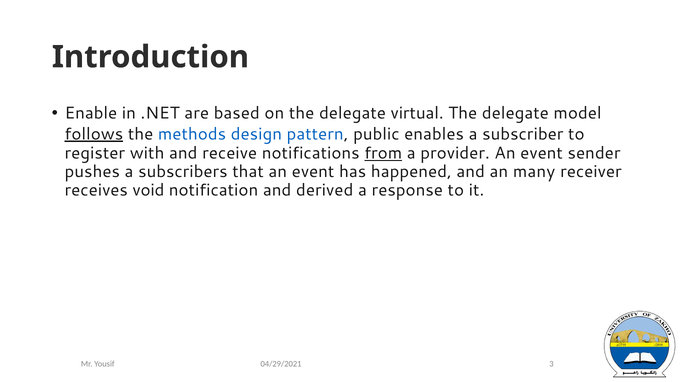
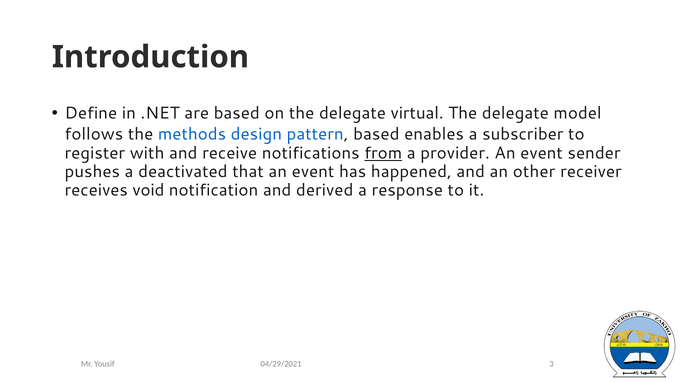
Enable: Enable -> Define (91, 113)
follows underline: present -> none (94, 134)
pattern public: public -> based (376, 134)
subscribers: subscribers -> deactivated (183, 172)
many: many -> other (534, 172)
